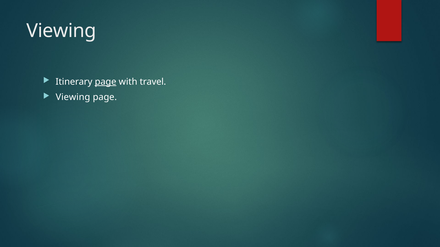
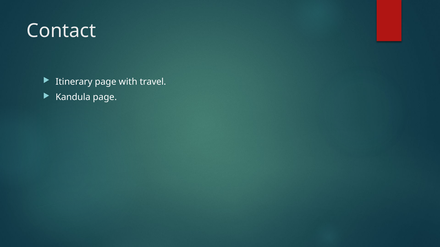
Viewing: Viewing -> Contact (61, 31)
page underline: present -> none (106, 82)
Viewing: Viewing -> Kandula (73, 97)
